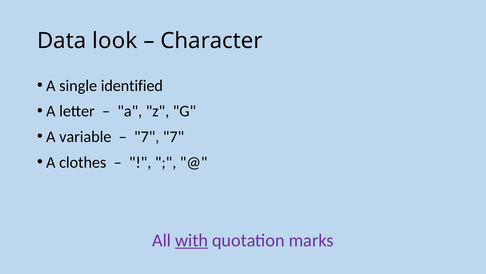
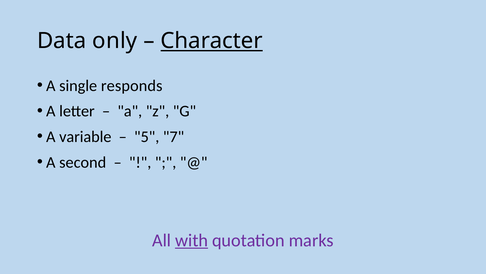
look: look -> only (115, 41)
Character underline: none -> present (212, 41)
identified: identified -> responds (132, 85)
7: 7 -> 5 (147, 136)
clothes: clothes -> second (83, 162)
